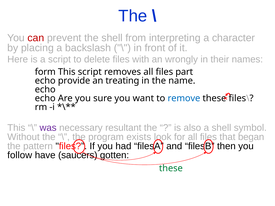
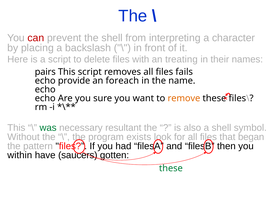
wrongly: wrongly -> treating (181, 59)
form: form -> pairs (45, 72)
part: part -> fails (184, 72)
treating: treating -> foreach (122, 81)
remove colour: blue -> orange (184, 98)
was colour: purple -> green (48, 128)
follow: follow -> within (20, 155)
